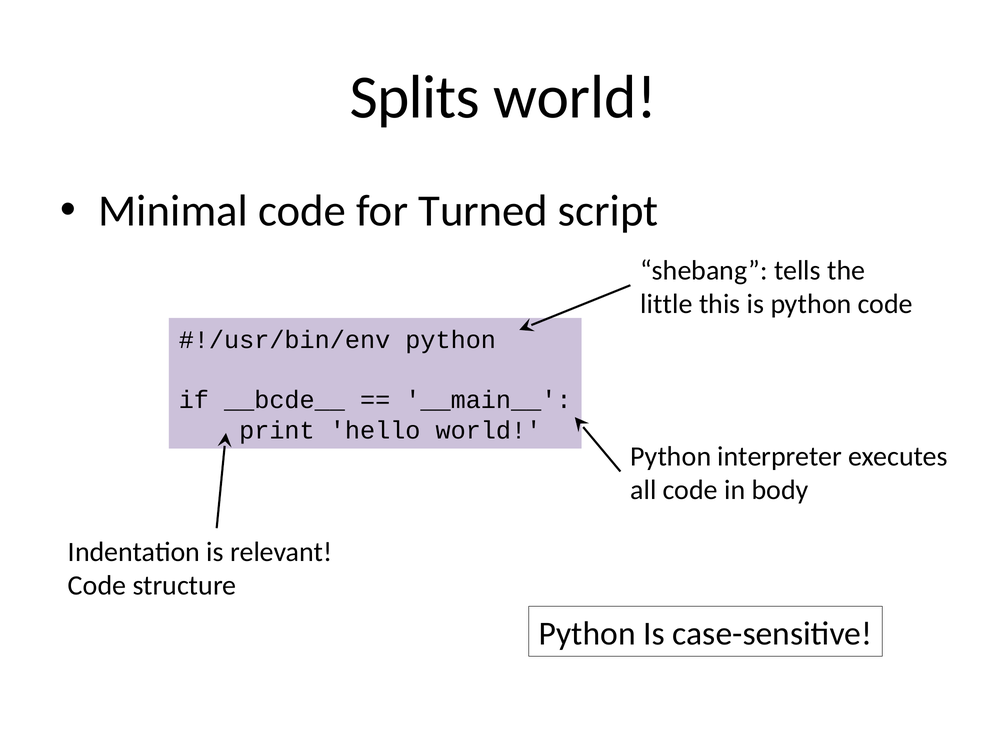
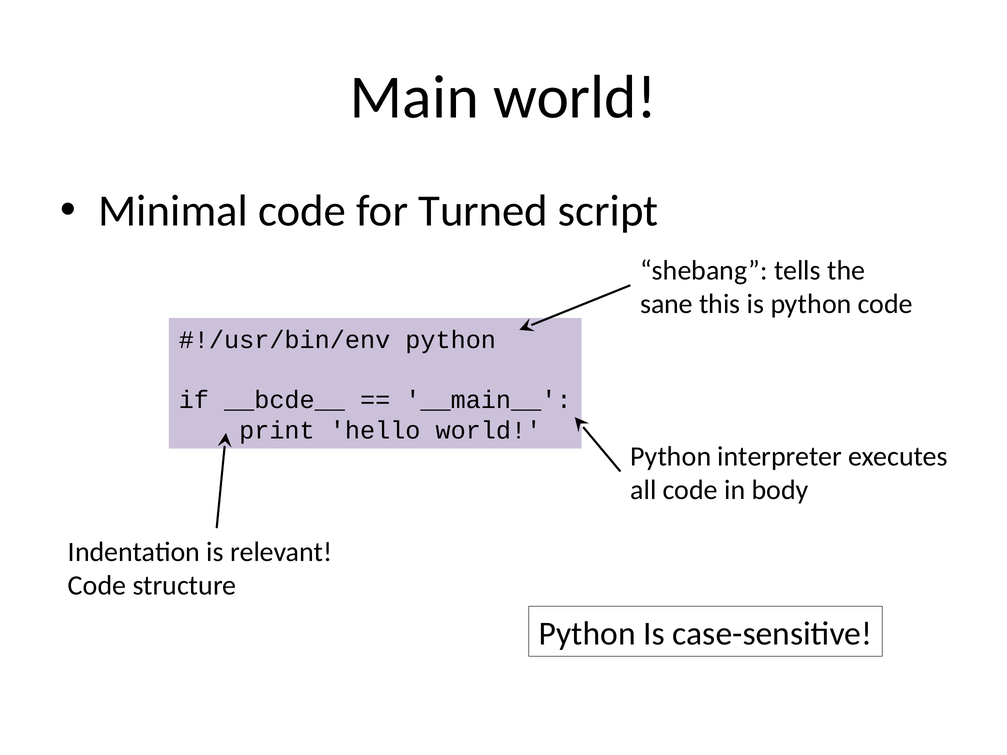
Splits: Splits -> Main (414, 97)
little: little -> sane (667, 304)
